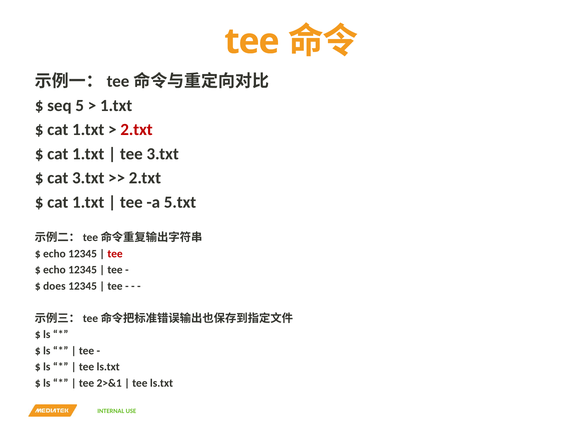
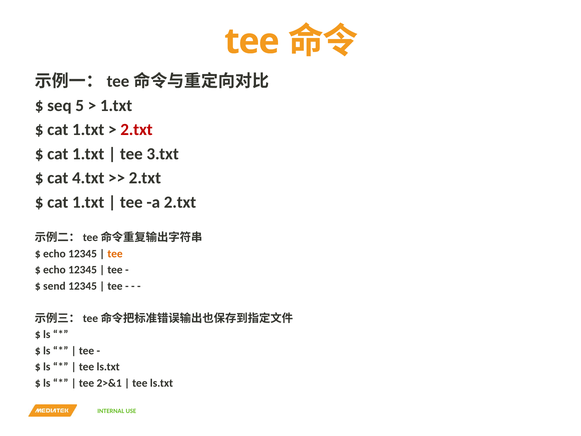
cat 3.txt: 3.txt -> 4.txt (88, 178)
a 5.txt: 5.txt -> 2.txt (180, 202)
tee colour: red -> orange (115, 254)
does: does -> send (54, 286)
